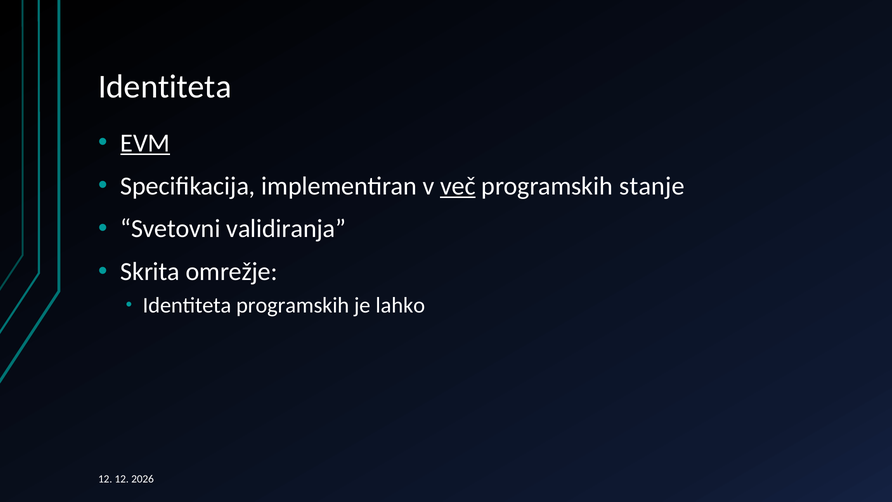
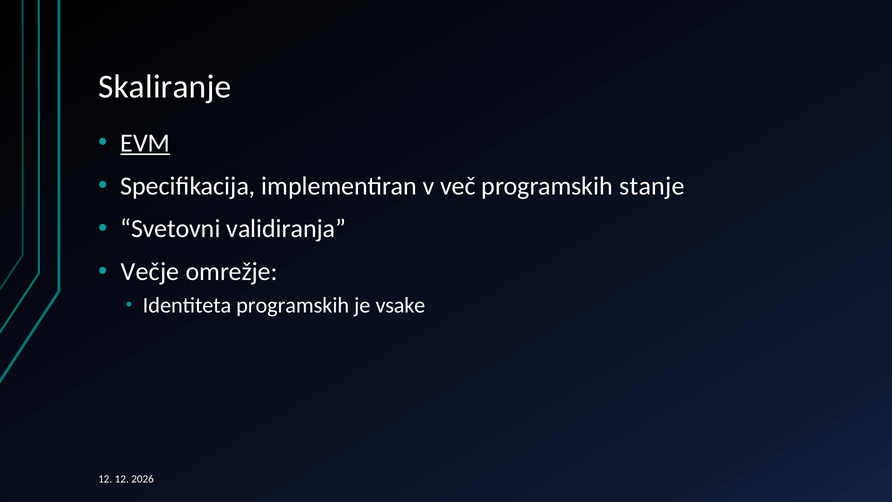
Identiteta: Identiteta -> Skaliranje (165, 87)
več underline: present -> none (458, 186)
Skrita: Skrita -> Večje (150, 272)
lahko: lahko -> vsake (400, 305)
